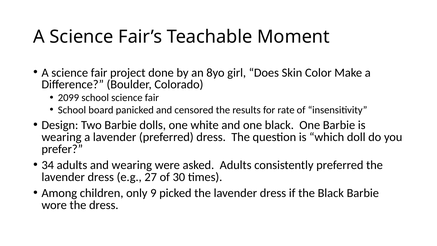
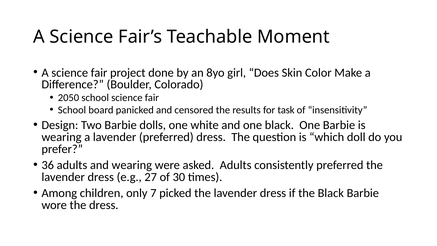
2099: 2099 -> 2050 (68, 98)
rate: rate -> task (286, 110)
34: 34 -> 36 (48, 165)
9: 9 -> 7 (153, 193)
